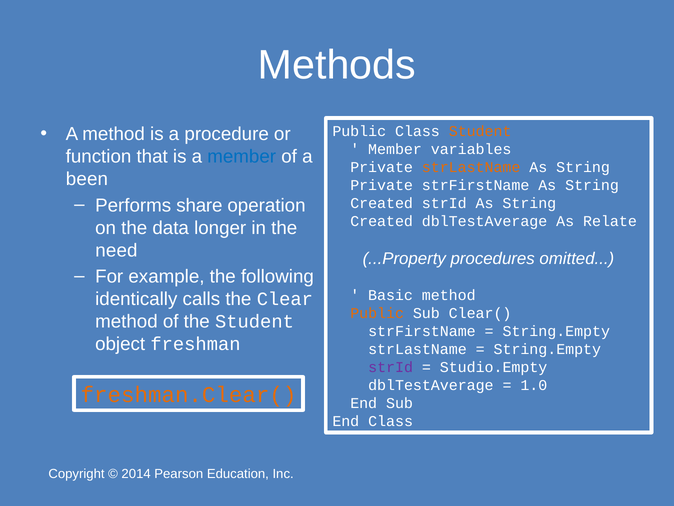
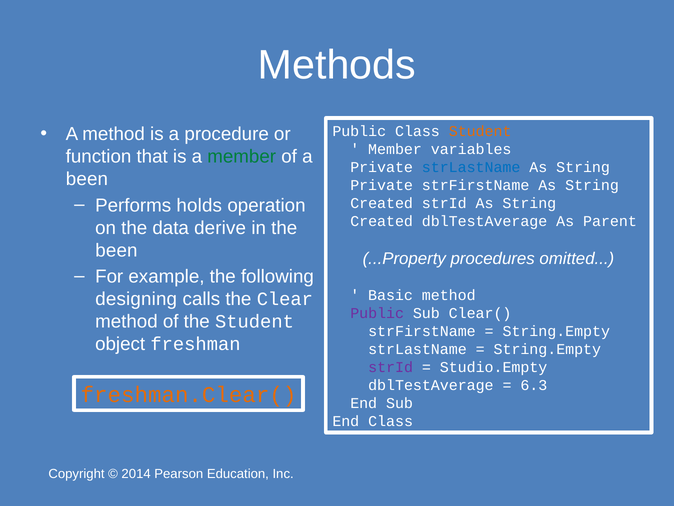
member colour: blue -> green (242, 156)
strLastName colour: orange -> blue (471, 167)
share: share -> holds (199, 205)
Relate: Relate -> Parent (610, 221)
longer: longer -> derive (220, 228)
need: need -> been (116, 250)
identically: identically -> designing (136, 299)
Public colour: orange -> purple (377, 313)
1.0: 1.0 -> 6.3 (534, 385)
